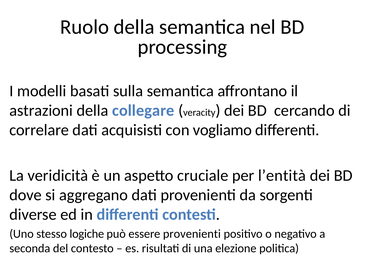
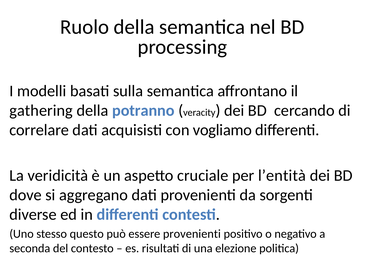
astrazioni: astrazioni -> gathering (41, 110)
collegare: collegare -> potranno (143, 110)
logiche: logiche -> questo (87, 234)
